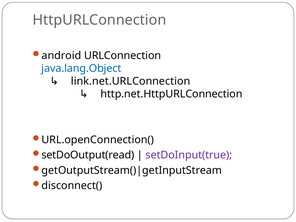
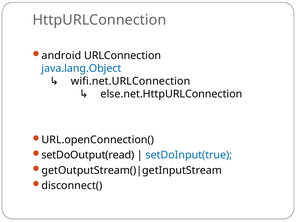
link.net.URLConnection: link.net.URLConnection -> wifi.net.URLConnection (131, 81)
http.net.HttpURLConnection: http.net.HttpURLConnection -> else.net.HttpURLConnection (171, 94)
setDoInput(true colour: purple -> blue (189, 155)
